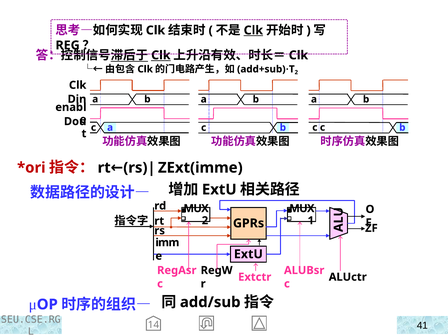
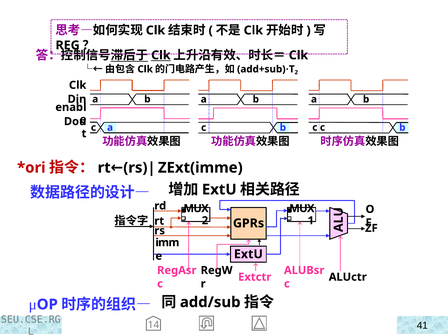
Clk underline: present -> none (253, 30)
